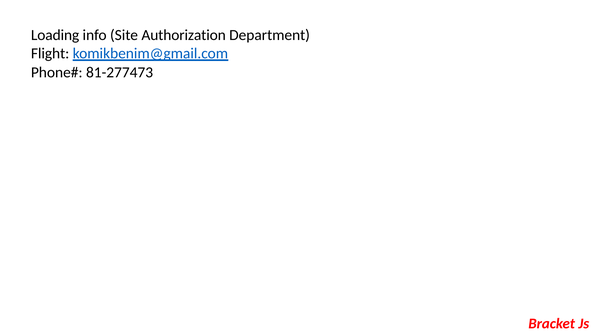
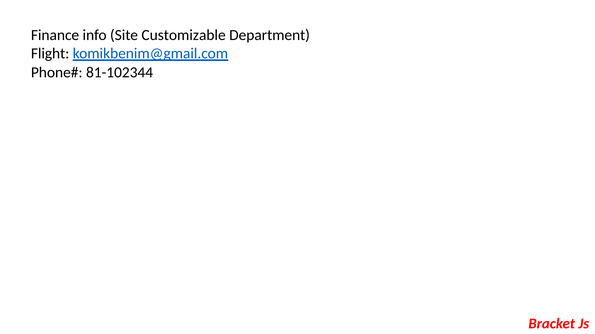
Loading: Loading -> Finance (55, 35)
Authorization: Authorization -> Customizable (184, 35)
81-277473: 81-277473 -> 81-102344 (120, 73)
